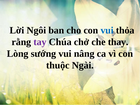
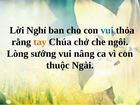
Ngôi: Ngôi -> Nghỉ (36, 30)
tay colour: purple -> orange (40, 42)
thay: thay -> ngôi (118, 42)
